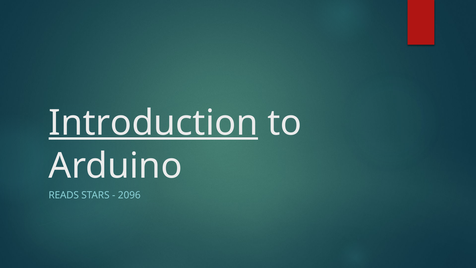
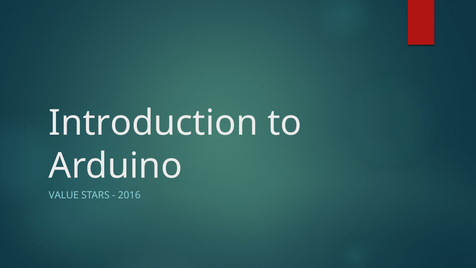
Introduction underline: present -> none (153, 123)
READS: READS -> VALUE (64, 195)
2096: 2096 -> 2016 (129, 195)
